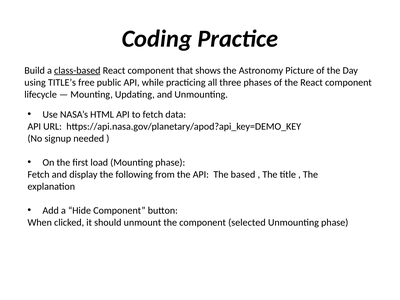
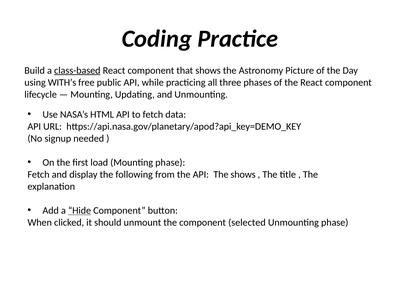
TITLE’s: TITLE’s -> WITH’s (62, 82)
The based: based -> shows (243, 175)
Hide underline: none -> present (80, 211)
